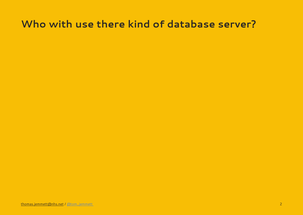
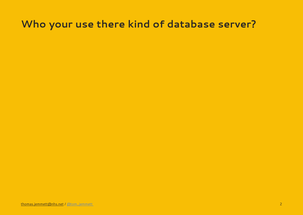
with: with -> your (61, 24)
